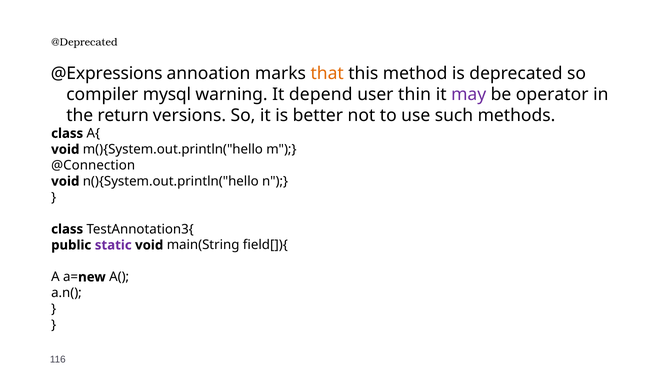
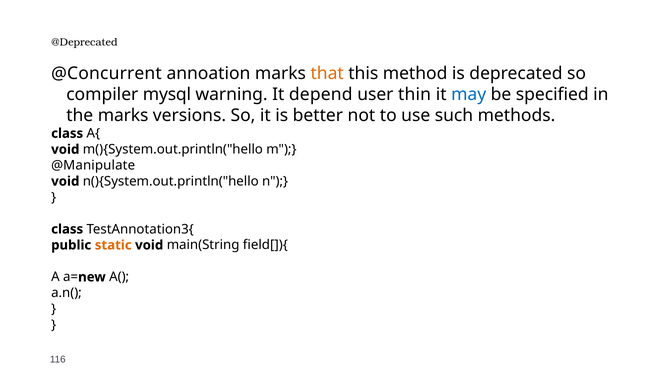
@Expressions: @Expressions -> @Concurrent (106, 73)
may colour: purple -> blue (469, 94)
operator: operator -> specified (552, 94)
the return: return -> marks (123, 115)
@Connection: @Connection -> @Manipulate (93, 165)
static colour: purple -> orange (113, 245)
